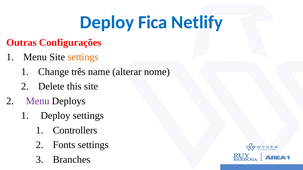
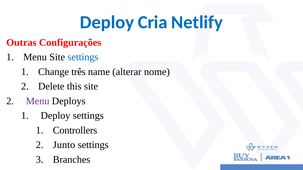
Fica: Fica -> Cria (153, 22)
settings colour: orange -> blue (83, 57)
Fonts: Fonts -> Junto (64, 145)
